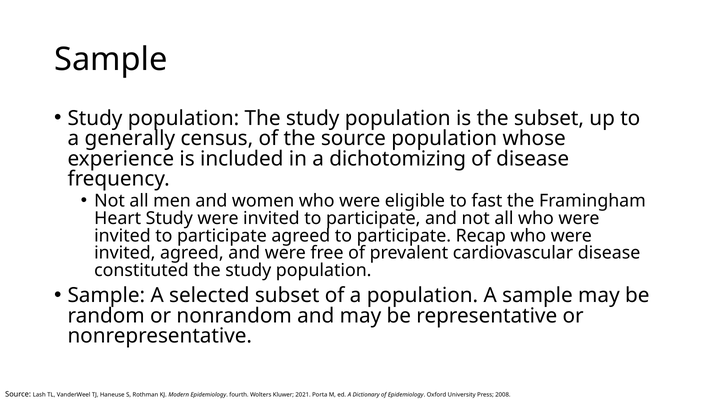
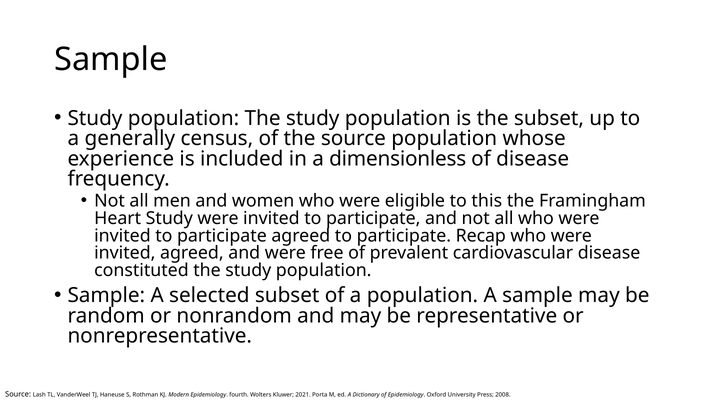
dichotomizing: dichotomizing -> dimensionless (398, 159)
fast: fast -> this (487, 201)
